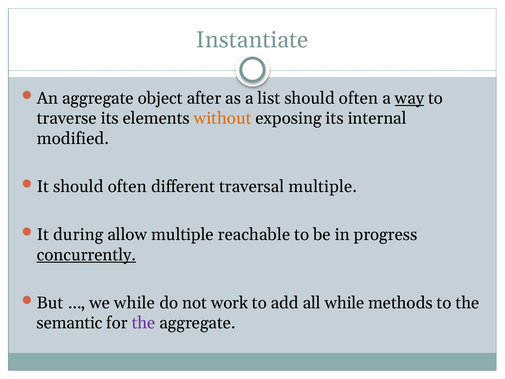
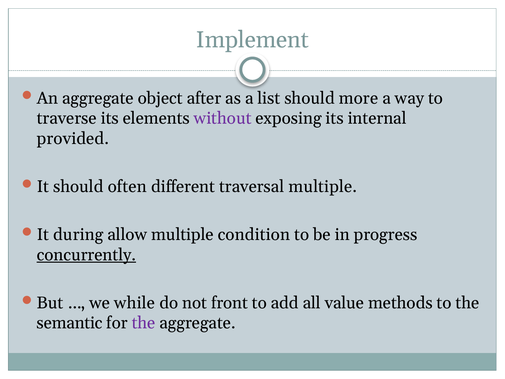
Instantiate: Instantiate -> Implement (252, 40)
list should often: often -> more (358, 98)
way underline: present -> none (410, 98)
without colour: orange -> purple (223, 118)
modified: modified -> provided (73, 139)
reachable: reachable -> condition (254, 234)
work: work -> front (230, 303)
all while: while -> value (344, 303)
